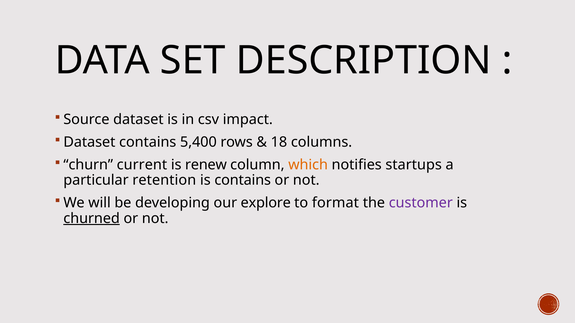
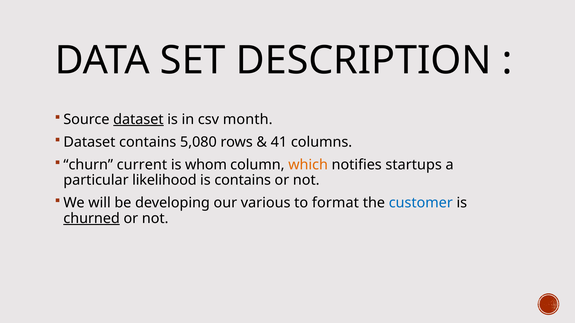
dataset underline: none -> present (138, 119)
impact: impact -> month (248, 119)
5,400: 5,400 -> 5,080 (198, 142)
18: 18 -> 41 (279, 142)
renew: renew -> whom (206, 165)
retention: retention -> likelihood (164, 180)
explore: explore -> various (266, 203)
customer colour: purple -> blue (421, 203)
